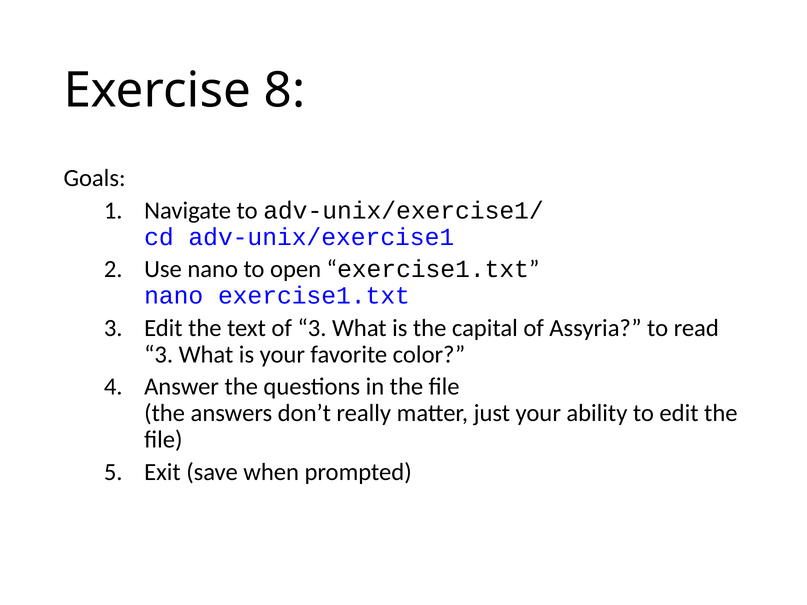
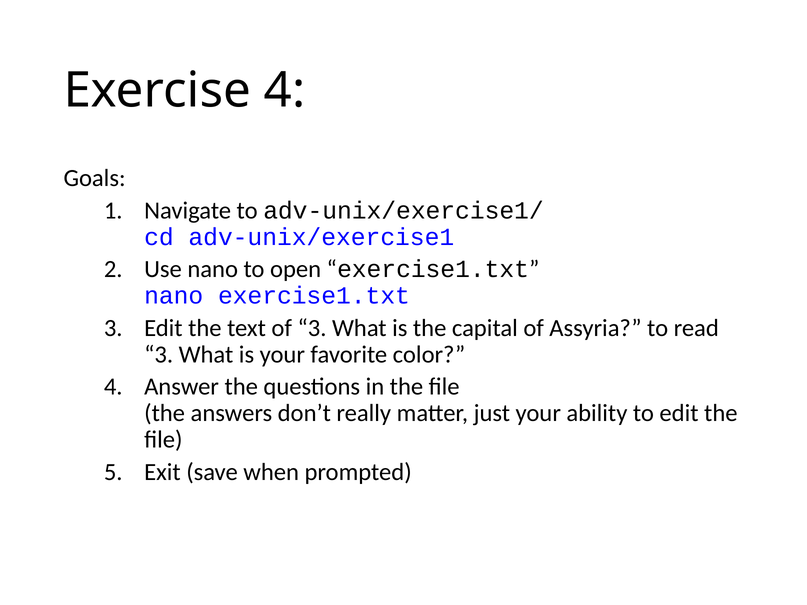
Exercise 8: 8 -> 4 (285, 90)
